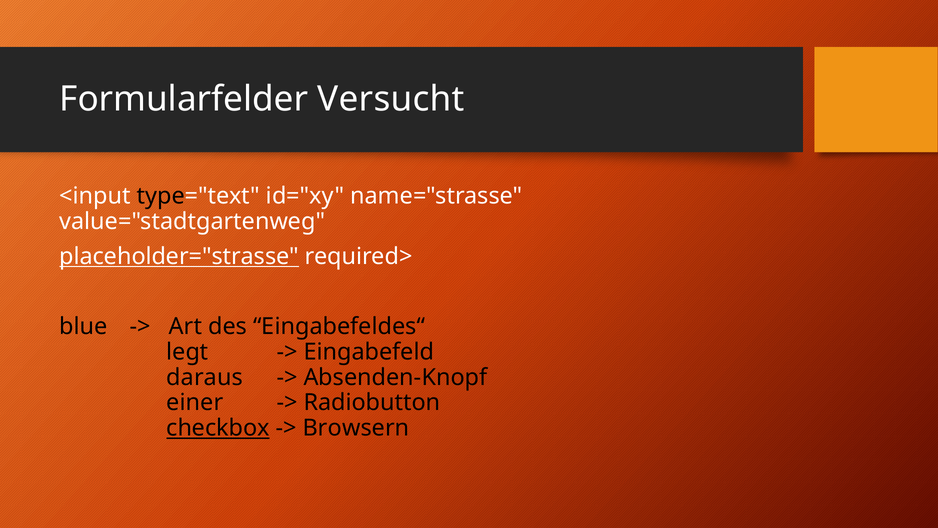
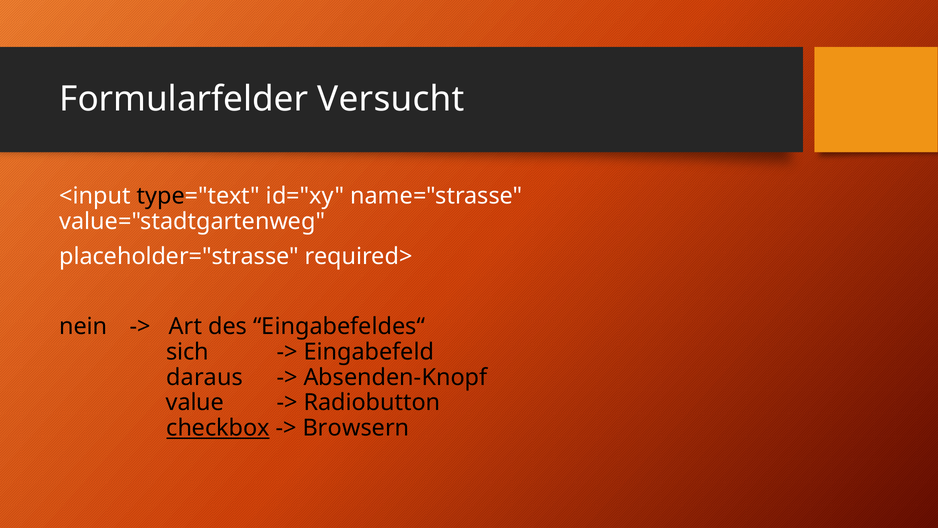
placeholder="strasse underline: present -> none (179, 256)
blue: blue -> nein (83, 326)
legt: legt -> sich (187, 352)
einer: einer -> value (195, 402)
